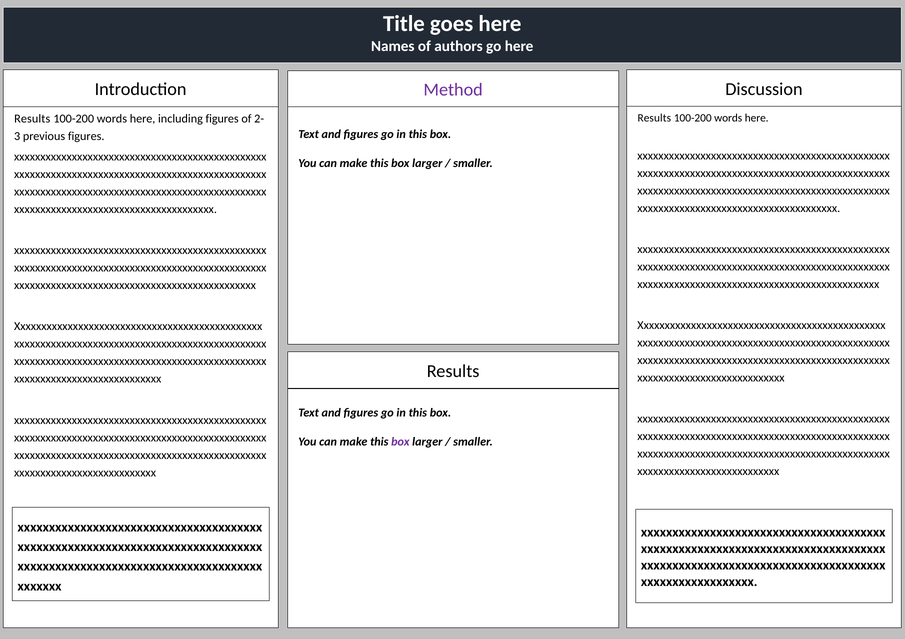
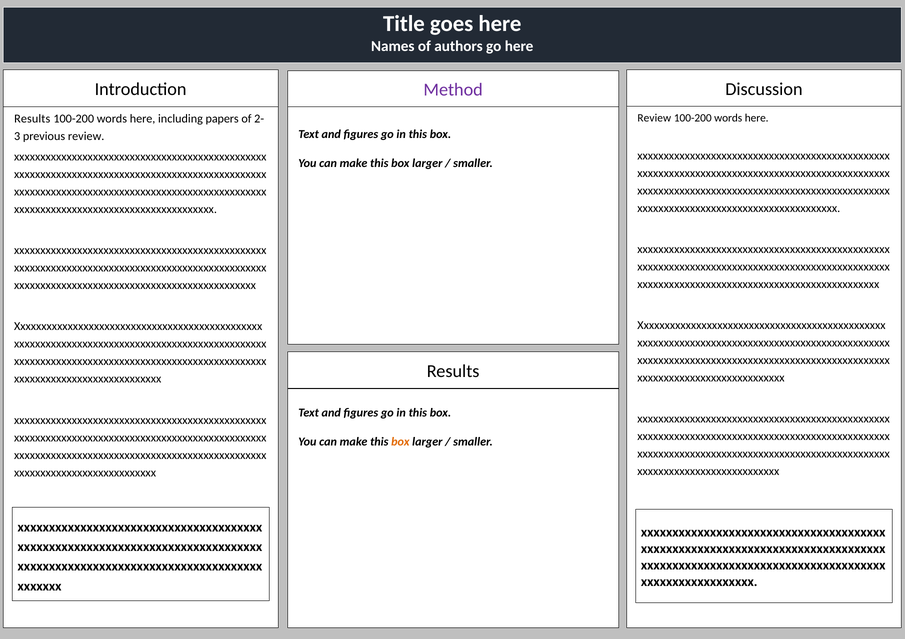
Results: Results -> Review (654, 118)
including figures: figures -> papers (222, 119)
previous figures: figures -> review (86, 136)
box colour: purple -> orange (400, 442)
